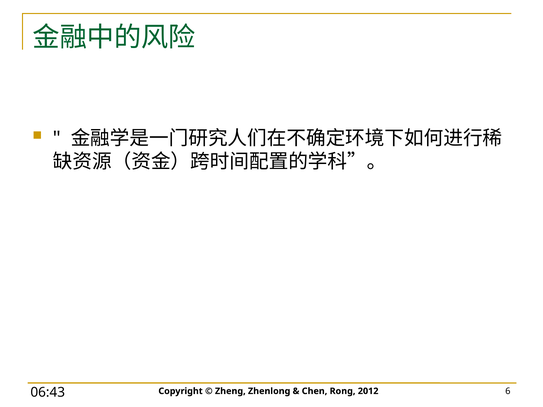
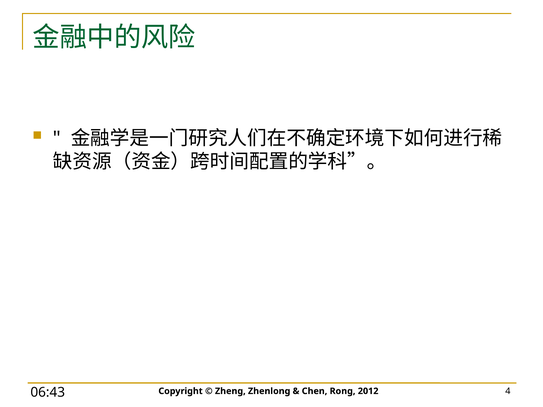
6: 6 -> 4 (508, 391)
